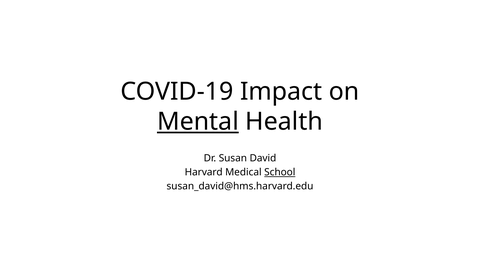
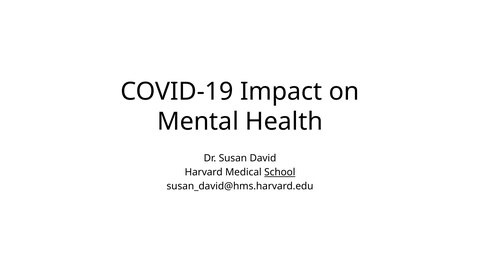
Mental underline: present -> none (198, 122)
